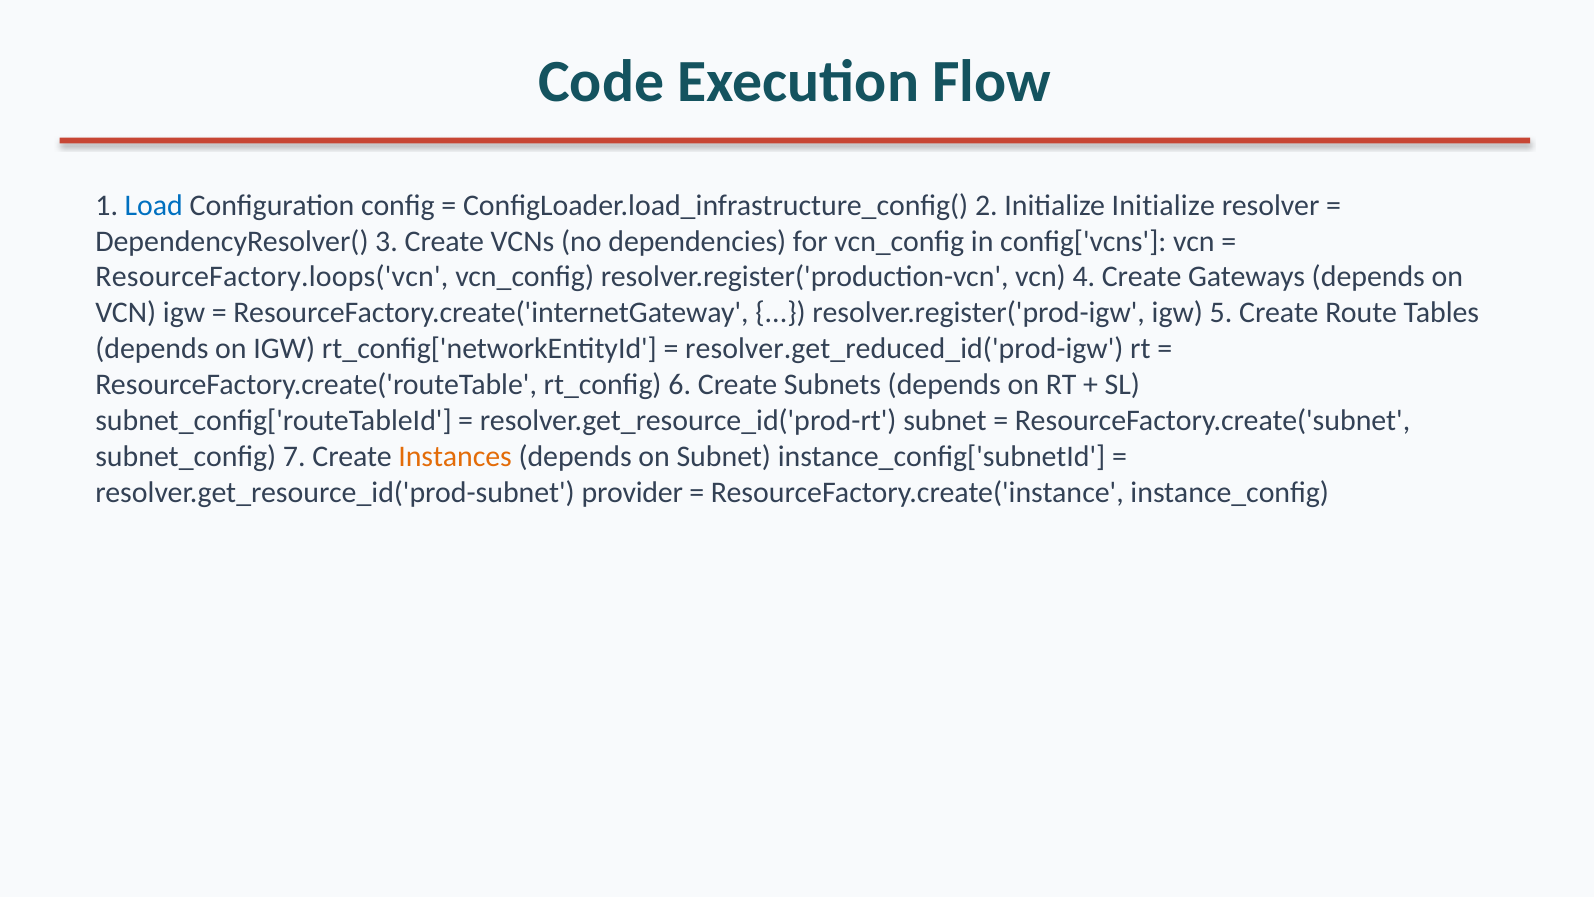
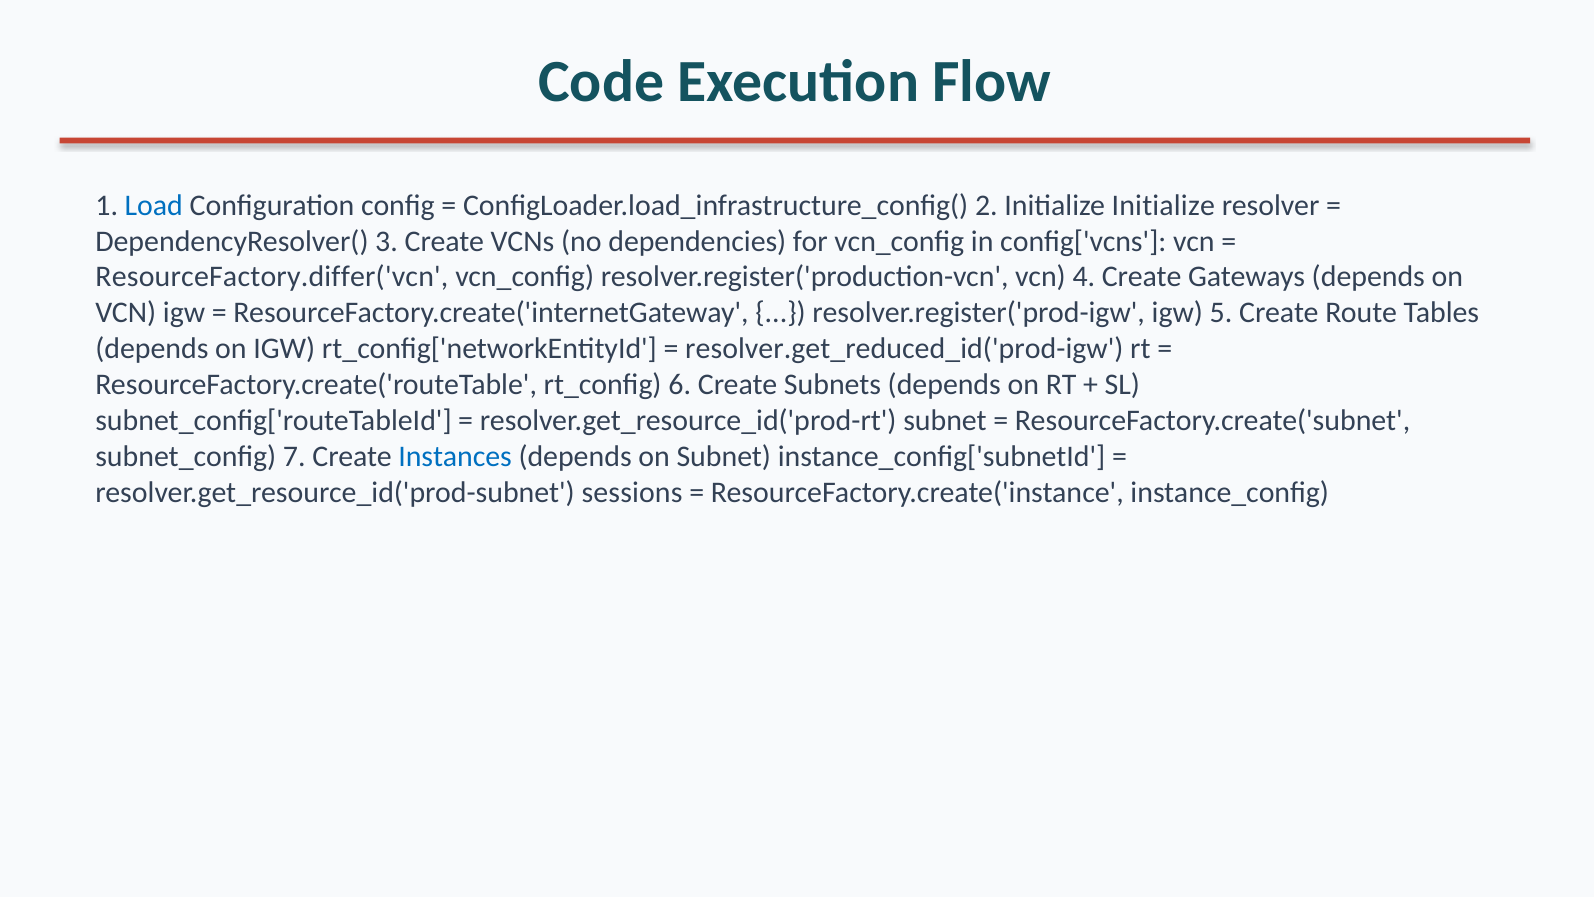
ResourceFactory.loops('vcn: ResourceFactory.loops('vcn -> ResourceFactory.differ('vcn (272, 277)
Instances colour: orange -> blue (455, 456)
provider: provider -> sessions (632, 492)
